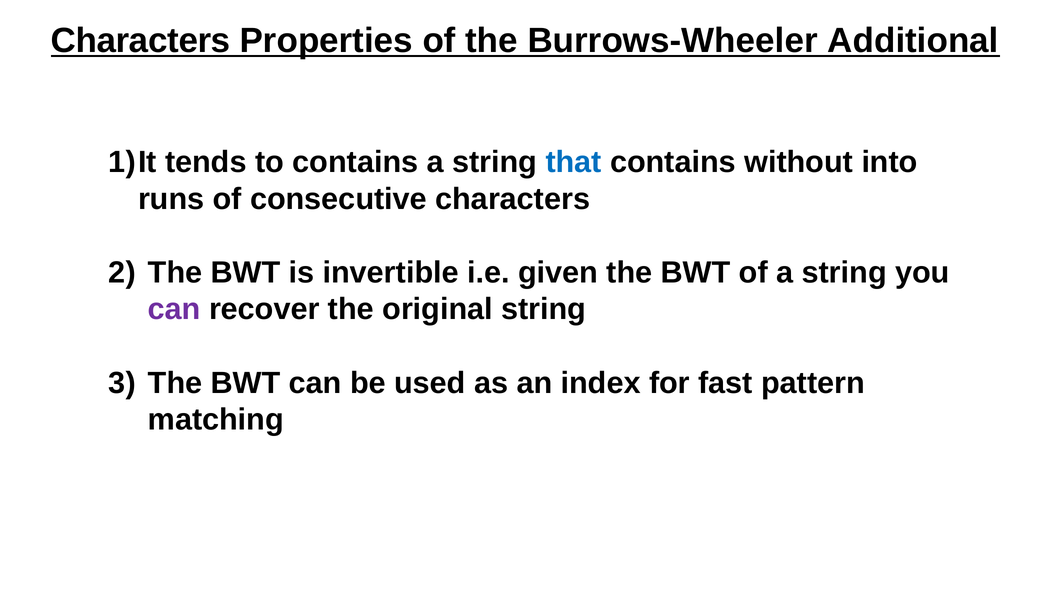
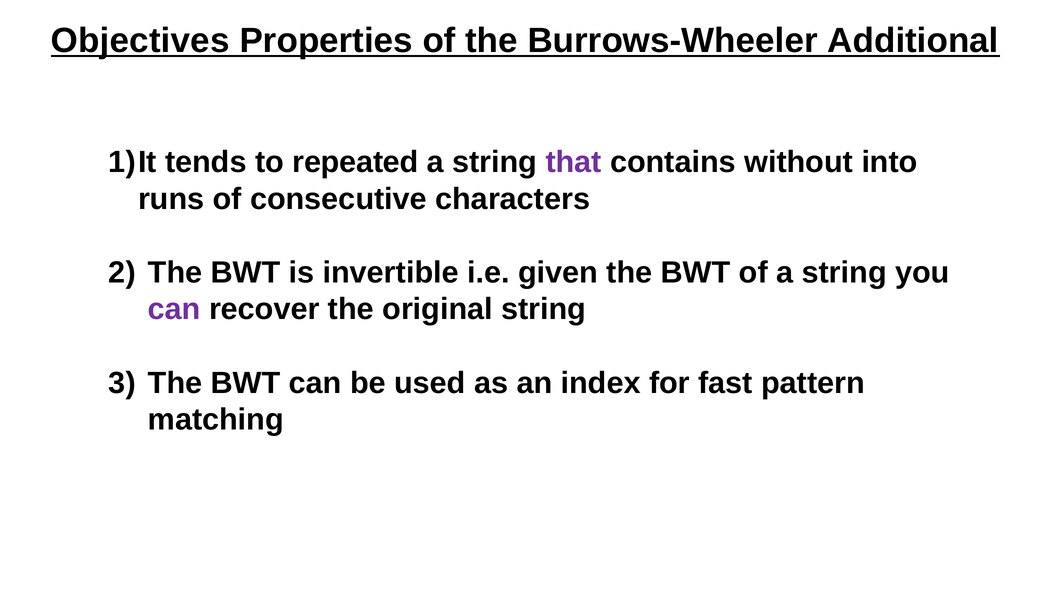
Characters: Characters -> Objectives (140, 40)
to contains: contains -> repeated (355, 162)
that colour: blue -> purple (574, 162)
